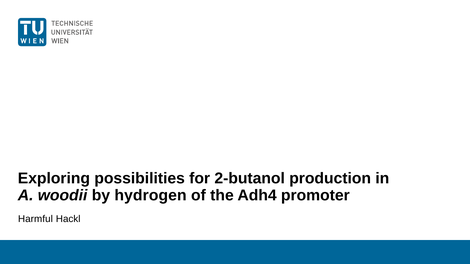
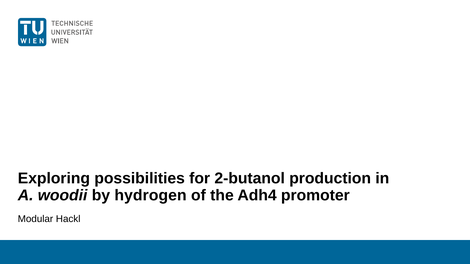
Harmful: Harmful -> Modular (35, 219)
